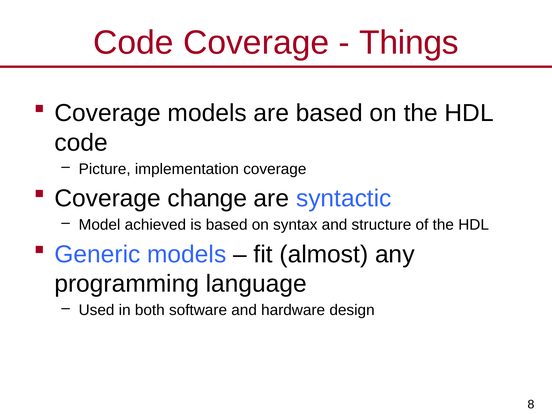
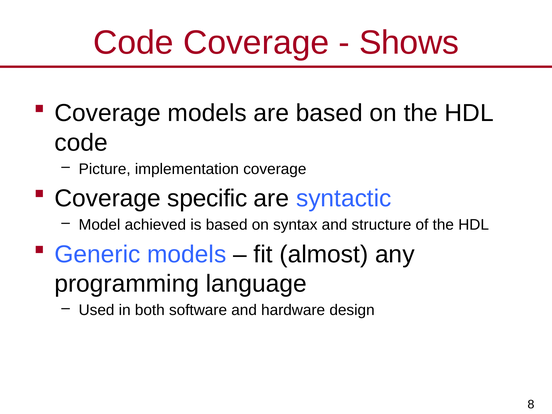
Things: Things -> Shows (409, 43)
change: change -> specific (207, 198)
